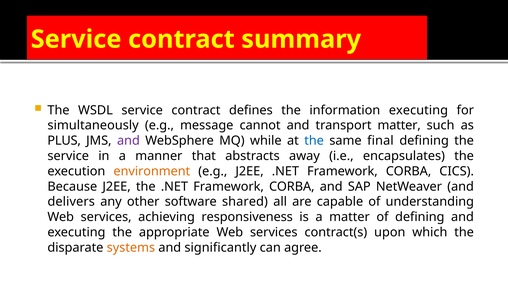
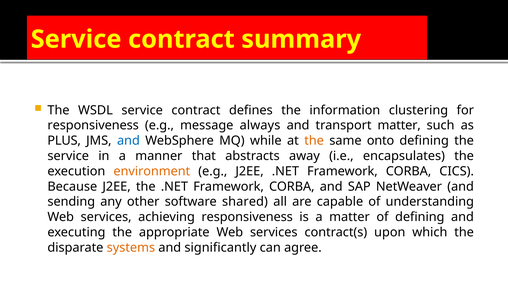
information executing: executing -> clustering (418, 110)
simultaneously: simultaneously -> responsiveness (93, 125)
cannot: cannot -> always (260, 125)
and colour: purple -> blue (128, 141)
the colour: blue -> orange (314, 141)
final: final -> onto (381, 141)
delivers: delivers -> sending (71, 202)
